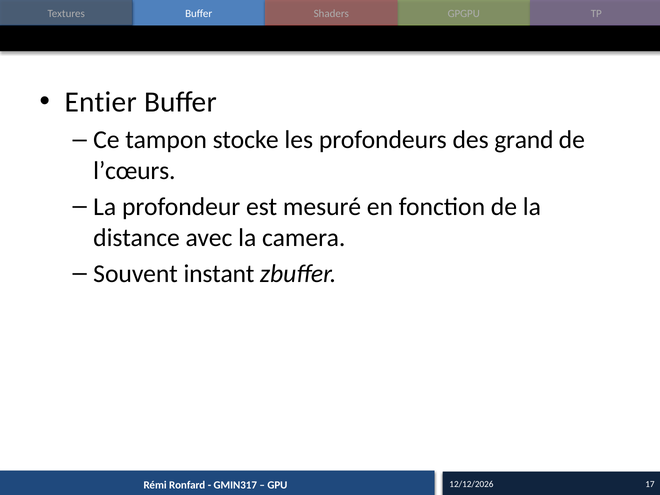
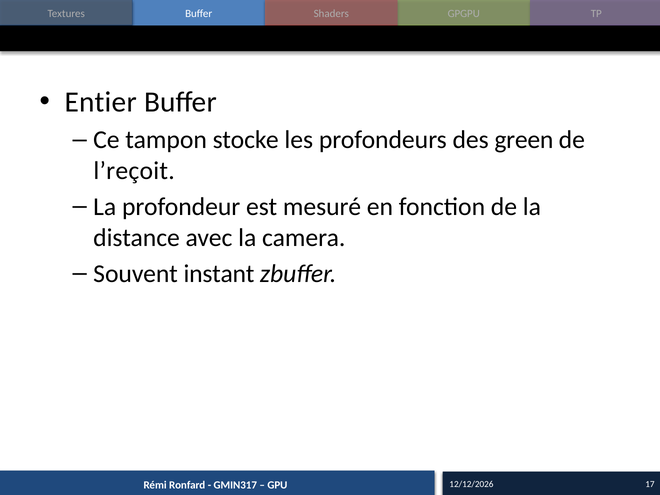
grand: grand -> green (524, 140)
l’cœurs: l’cœurs -> l’reçoit (134, 171)
